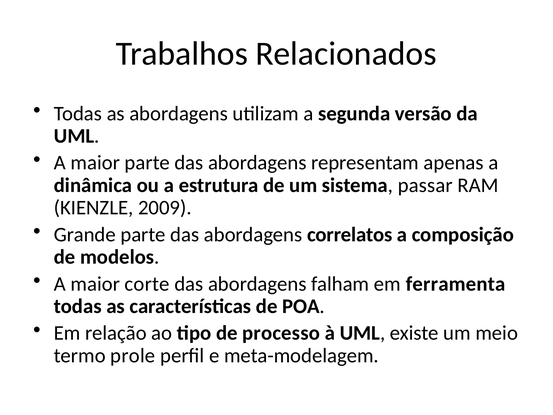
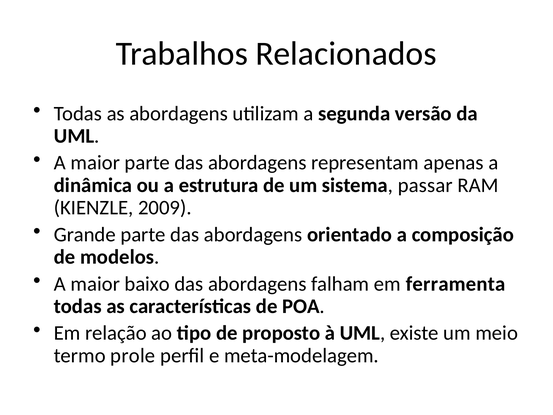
correlatos: correlatos -> orientado (350, 234)
corte: corte -> baixo (147, 284)
processo: processo -> proposto (281, 333)
